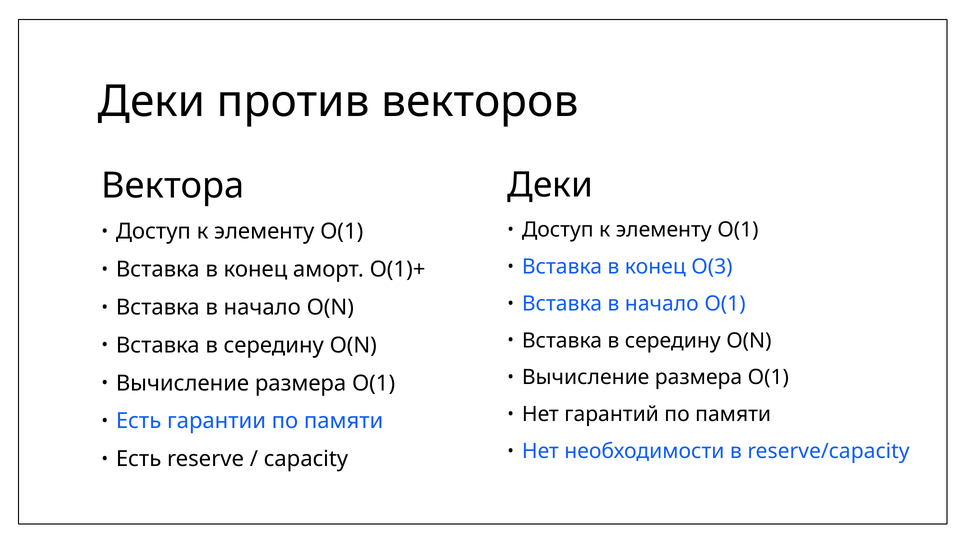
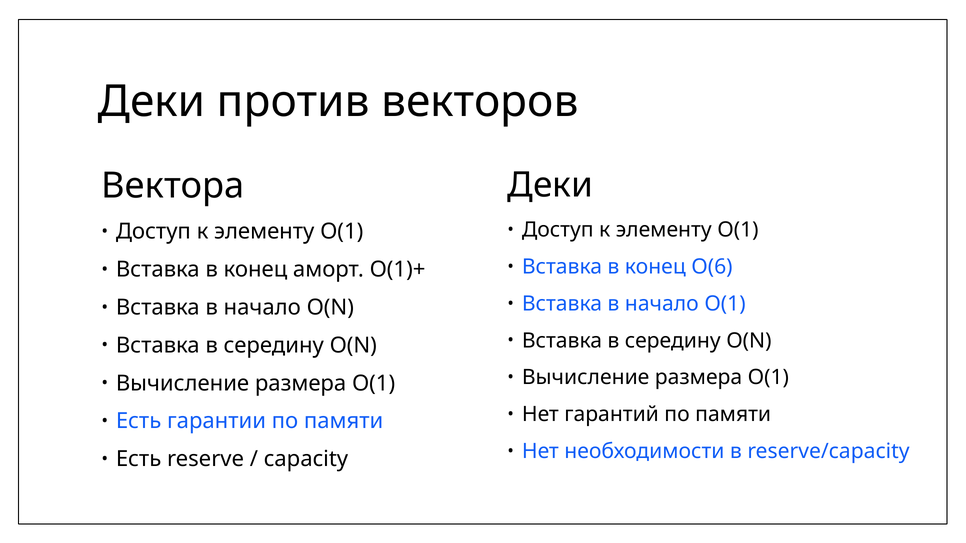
O(3: O(3 -> O(6 (712, 267)
